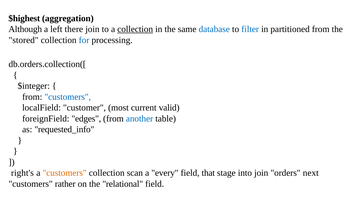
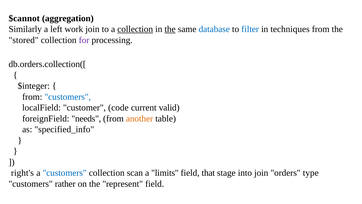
$highest: $highest -> $cannot (24, 18)
Although: Although -> Similarly (25, 29)
there: there -> work (74, 29)
the underline: none -> present (170, 29)
partitioned: partitioned -> techniques (290, 29)
for colour: blue -> purple (84, 40)
most: most -> code (118, 108)
edges: edges -> needs (86, 118)
another colour: blue -> orange (140, 118)
requested_info: requested_info -> specified_info (64, 129)
customers colour: orange -> blue (65, 173)
every: every -> limits (165, 173)
next: next -> type (311, 173)
relational: relational -> represent (123, 184)
